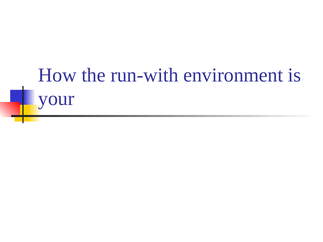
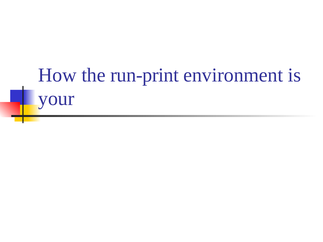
run-with: run-with -> run-print (145, 75)
